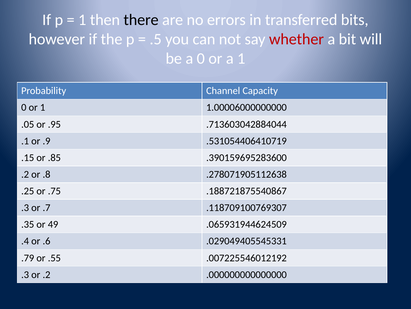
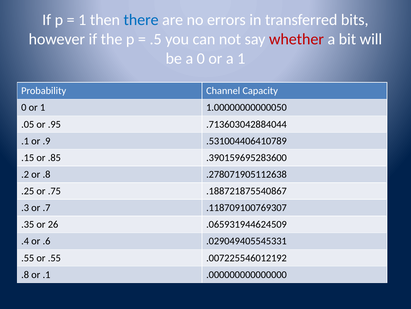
there colour: black -> blue (141, 20)
1.00006000000000: 1.00006000000000 -> 1.00000000000050 (246, 107)
.531054406410719: .531054406410719 -> .531004406410789 (246, 141)
49: 49 -> 26 (53, 224)
.79: .79 -> .55 (28, 257)
.3: .3 -> .8 (25, 274)
or .2: .2 -> .1 (47, 274)
